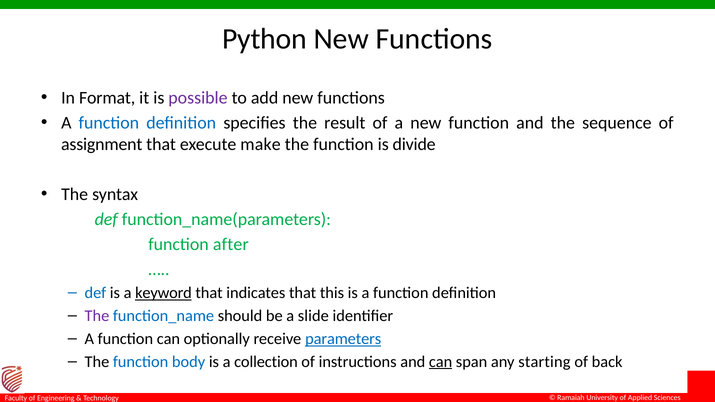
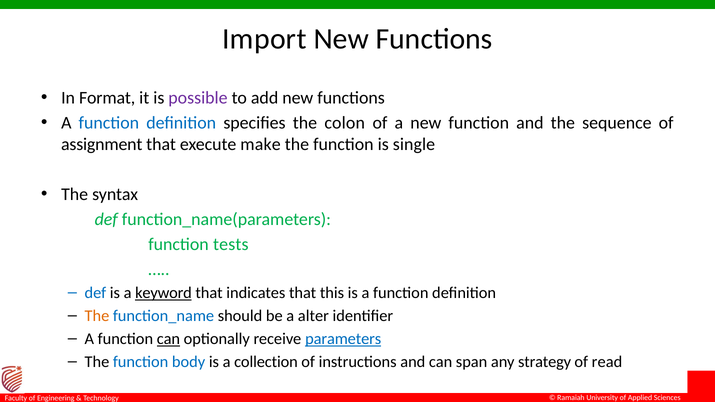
Python: Python -> Import (264, 39)
result: result -> colon (345, 123)
divide: divide -> single (414, 144)
after: after -> tests (231, 244)
The colour: purple -> orange (97, 316)
slide: slide -> alter (313, 316)
can underline: none -> present (168, 339)
can underline: present -> none (441, 362)
starting: starting -> strategy (545, 362)
back: back -> read (607, 362)
